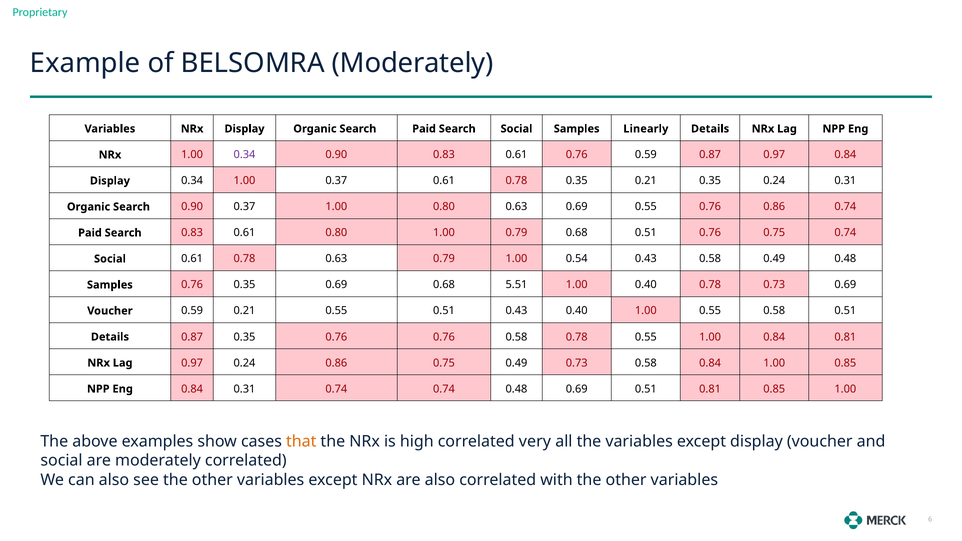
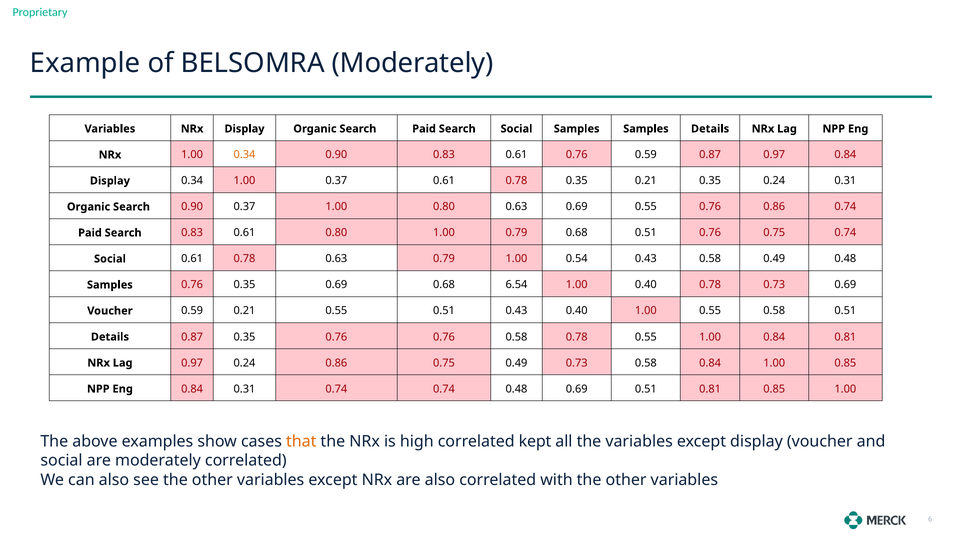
Samples Linearly: Linearly -> Samples (646, 129)
0.34 colour: purple -> orange (245, 155)
5.51: 5.51 -> 6.54 (516, 285)
very: very -> kept (535, 441)
